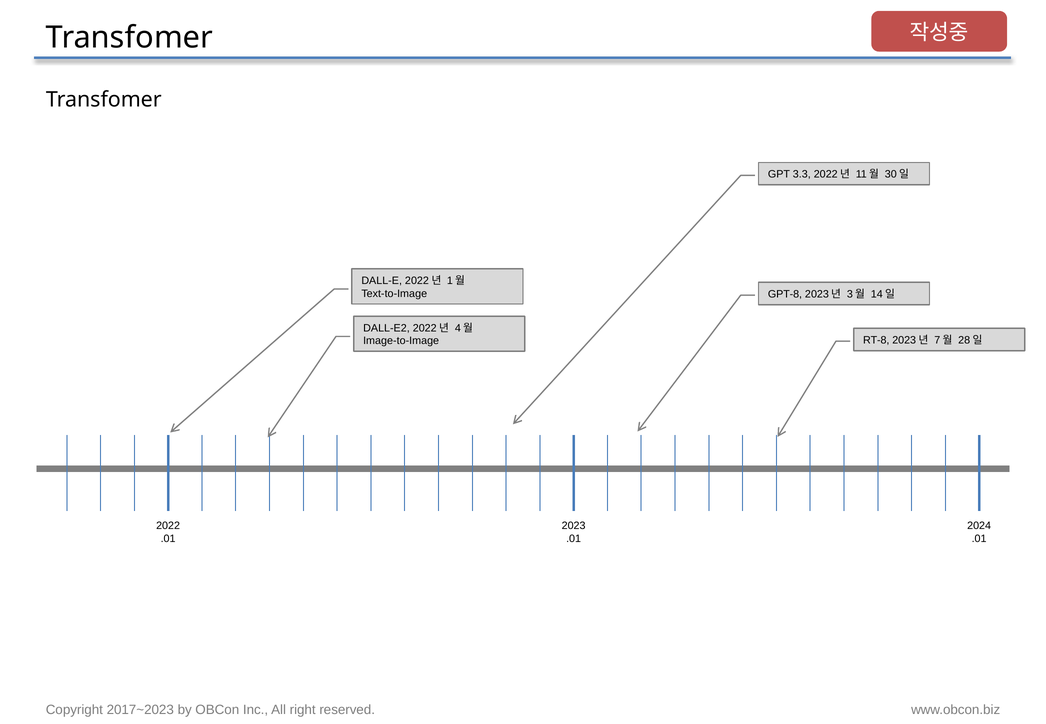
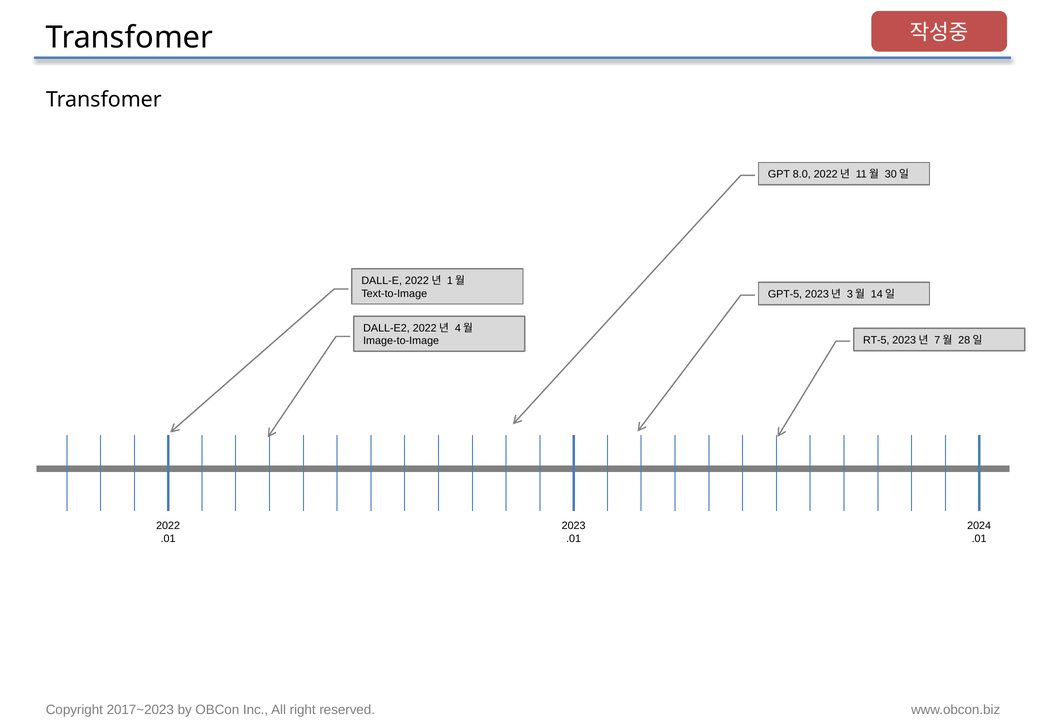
3.3: 3.3 -> 8.0 (802, 174)
GPT-8: GPT-8 -> GPT-5 (785, 294)
RT-8: RT-8 -> RT-5 (876, 340)
